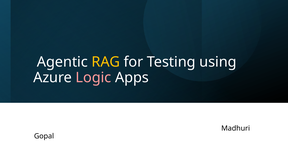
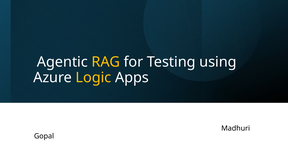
Logic colour: pink -> yellow (93, 78)
